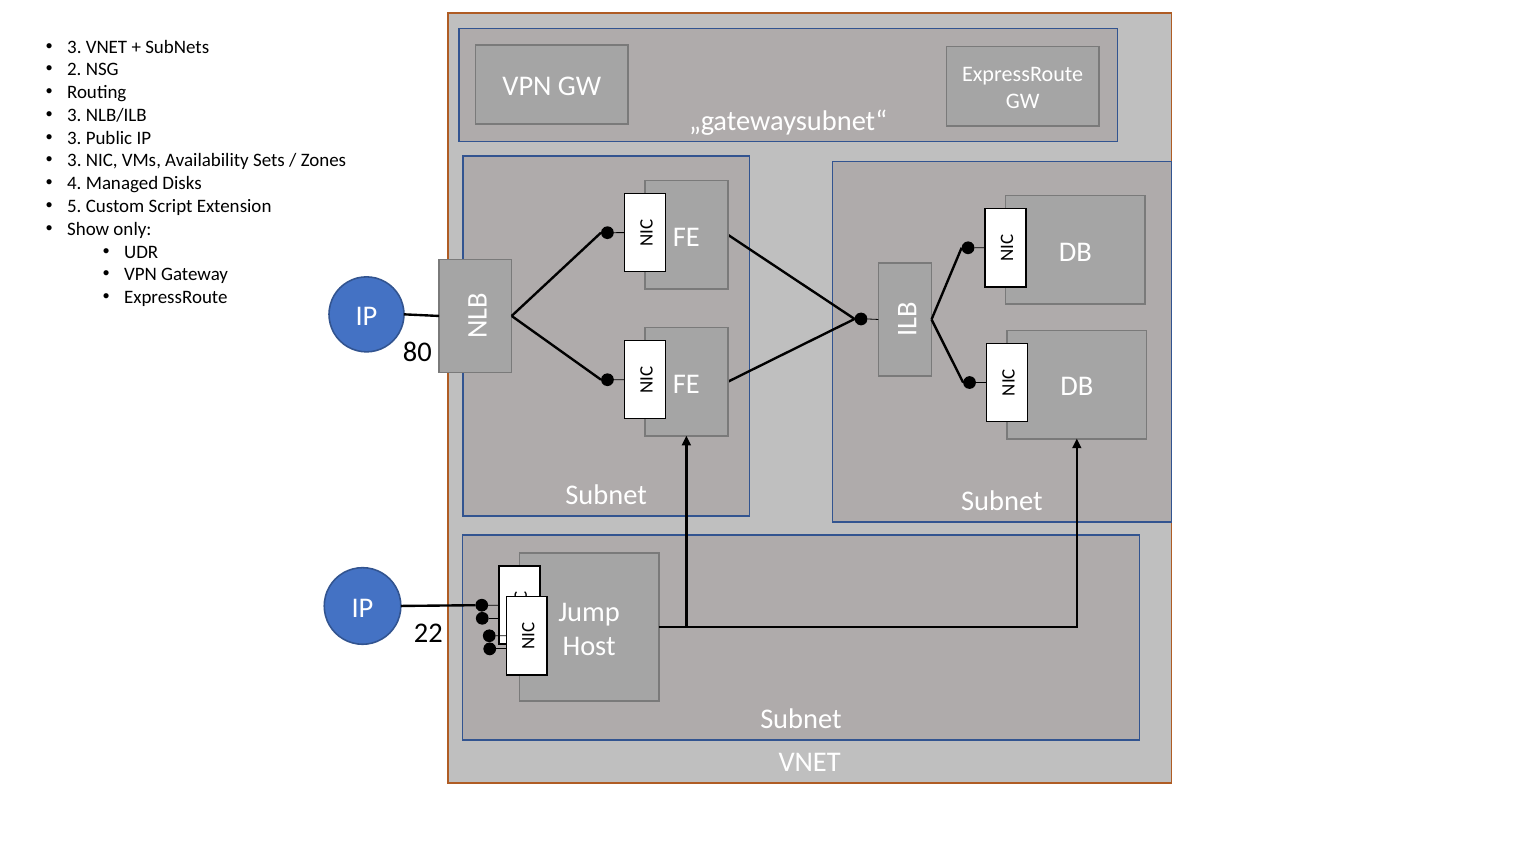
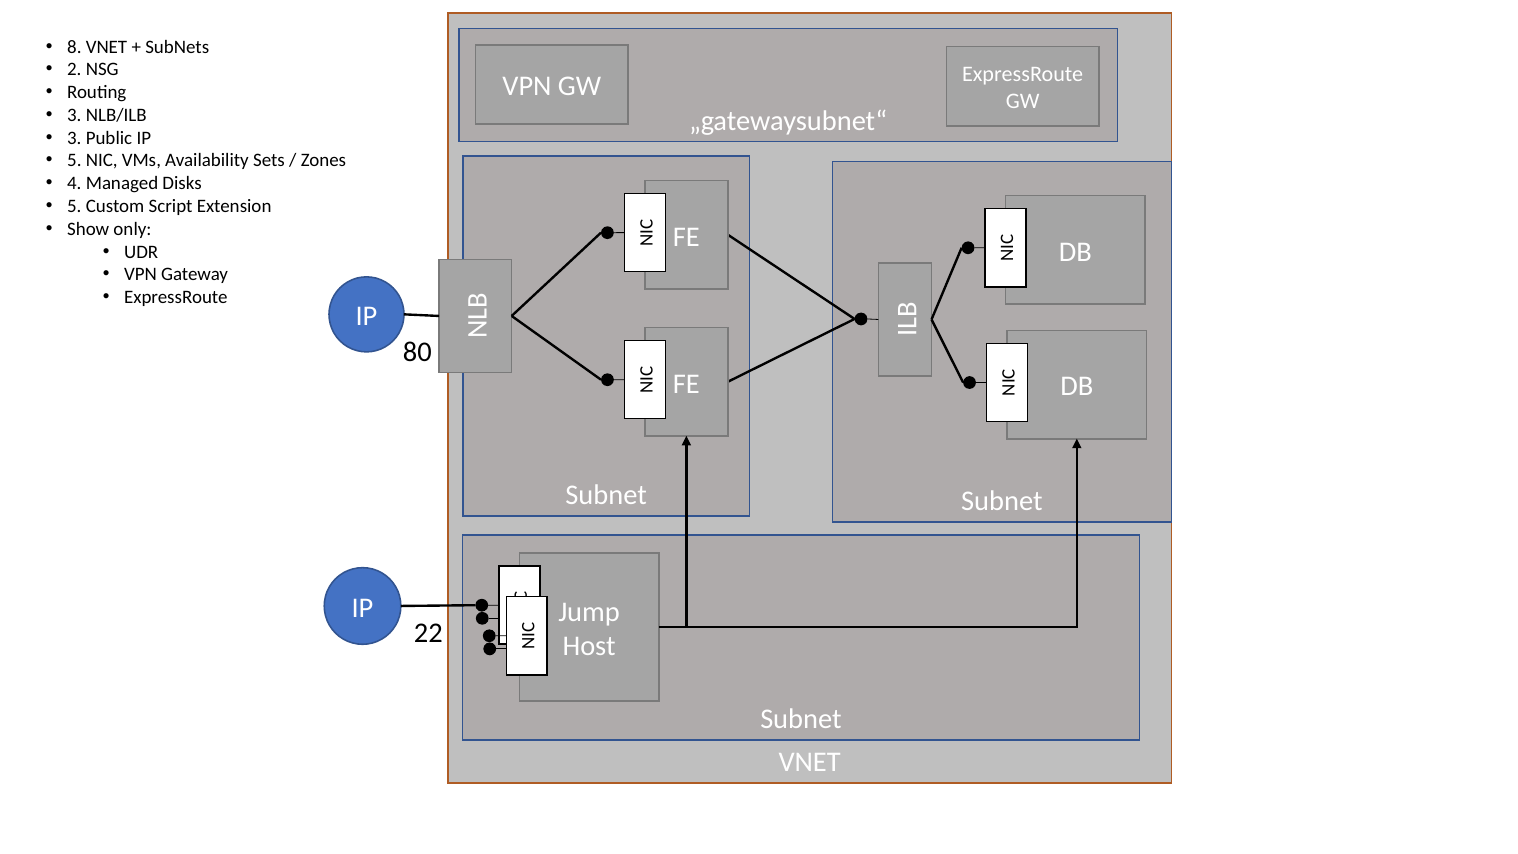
3: 3 -> 8 (74, 47)
3: 3 -> 5 (74, 161)
